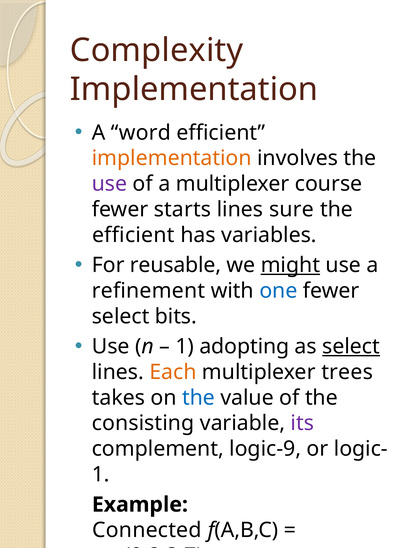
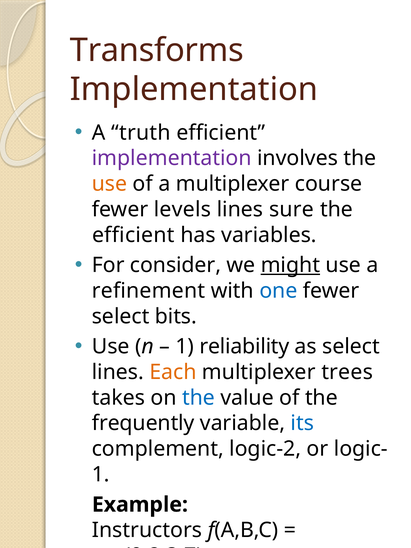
Complexity: Complexity -> Transforms (157, 50)
word: word -> truth (141, 133)
implementation colour: orange -> purple (172, 158)
use colour: purple -> orange (110, 184)
starts: starts -> levels (182, 209)
reusable: reusable -> consider (176, 265)
adopting: adopting -> reliability (244, 347)
select underline: present -> none (351, 347)
consisting: consisting -> frequently (143, 423)
its colour: purple -> blue (302, 423)
logic-9: logic-9 -> logic-2 (265, 449)
Connected: Connected -> Instructors (147, 530)
